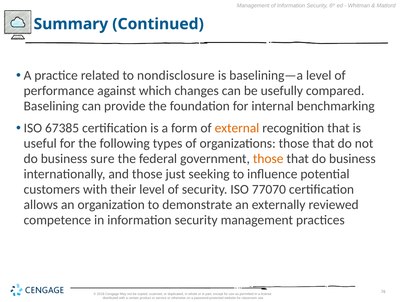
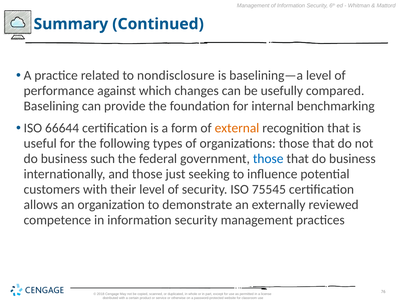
67385: 67385 -> 66644 (62, 128)
sure: sure -> such (103, 159)
those colour: orange -> blue (268, 159)
77070: 77070 -> 75545 (269, 190)
